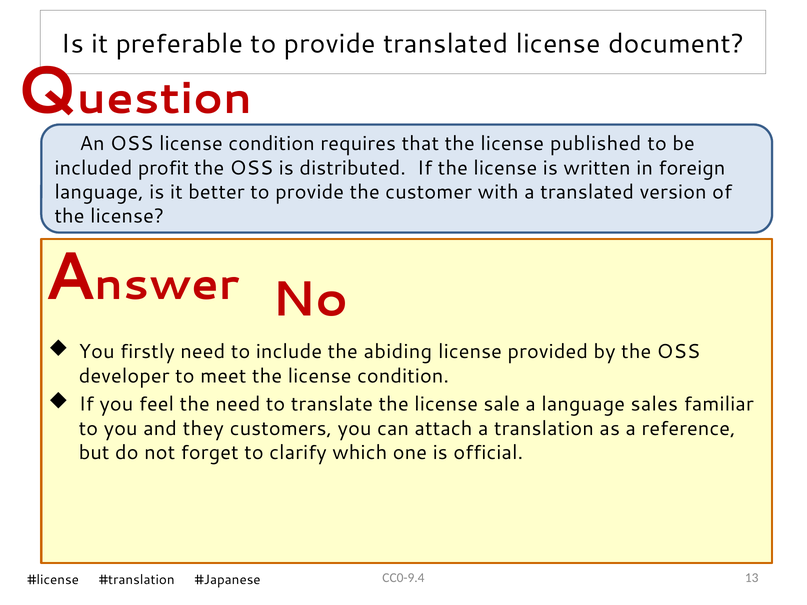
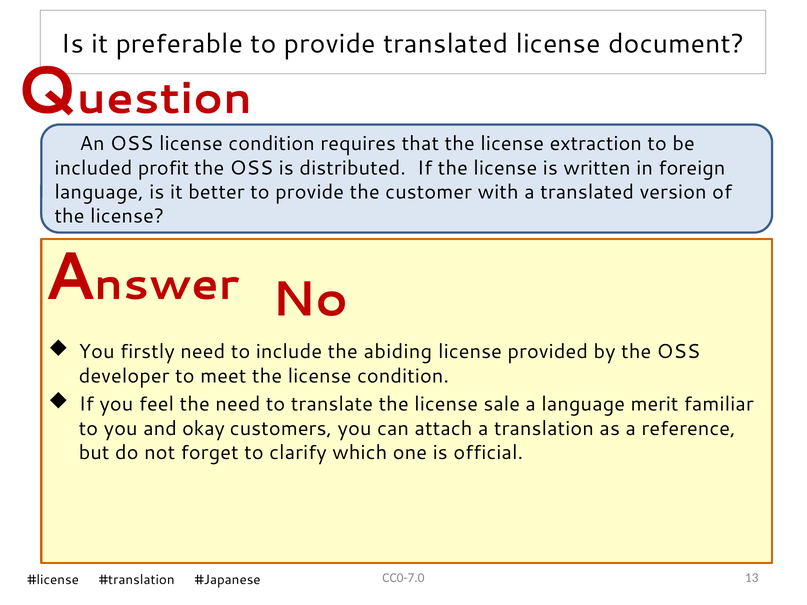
published: published -> extraction (596, 144)
sales: sales -> merit (655, 404)
they: they -> okay (203, 429)
CC0-9.4: CC0-9.4 -> CC0-7.0 (403, 578)
